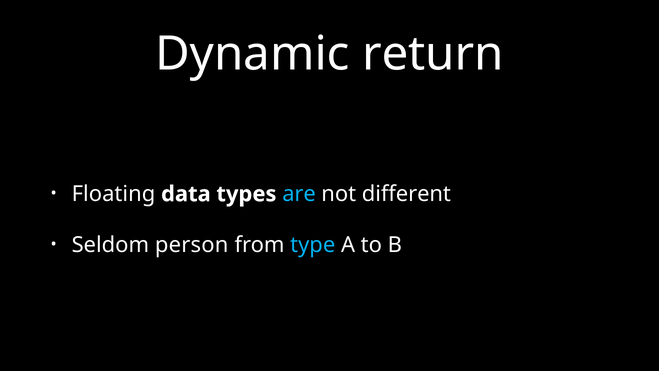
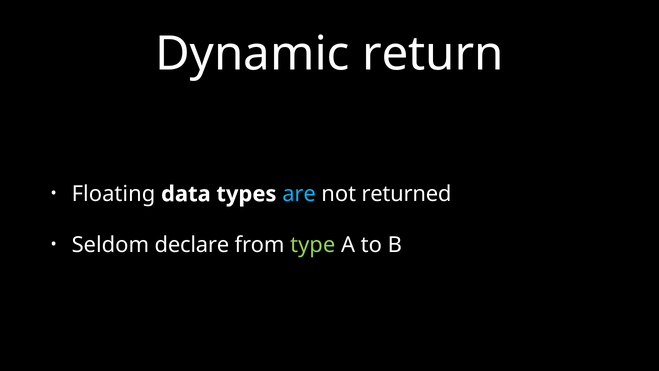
different: different -> returned (406, 194)
person: person -> declare (192, 245)
type colour: light blue -> light green (313, 245)
